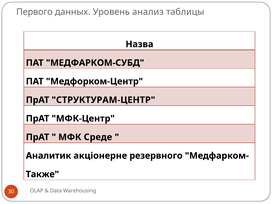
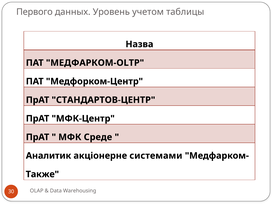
анализ: анализ -> учетом (148, 12)
МЕДФАРКОМ-СУБД: МЕДФАРКОМ-СУБД -> МЕДФАРКОМ-OLTP (95, 63)
СТРУКТУРАМ-ЦЕНТР: СТРУКТУРАМ-ЦЕНТР -> СТАНДАРТОВ-ЦЕНТР (103, 100)
резервного: резервного -> системами (156, 156)
